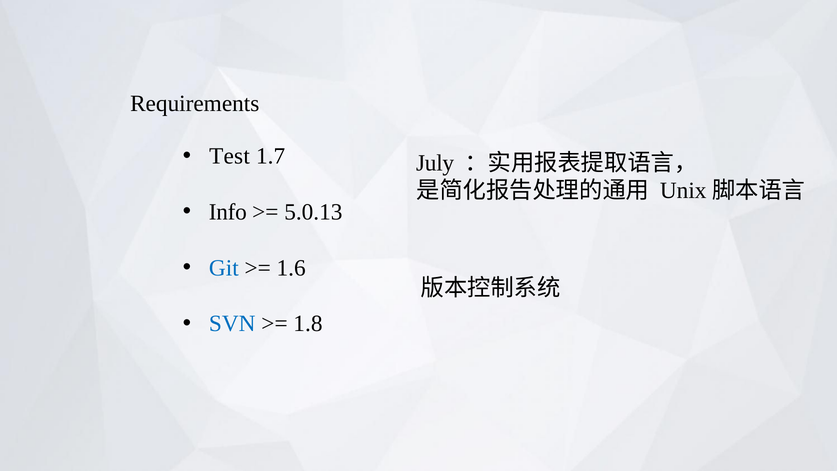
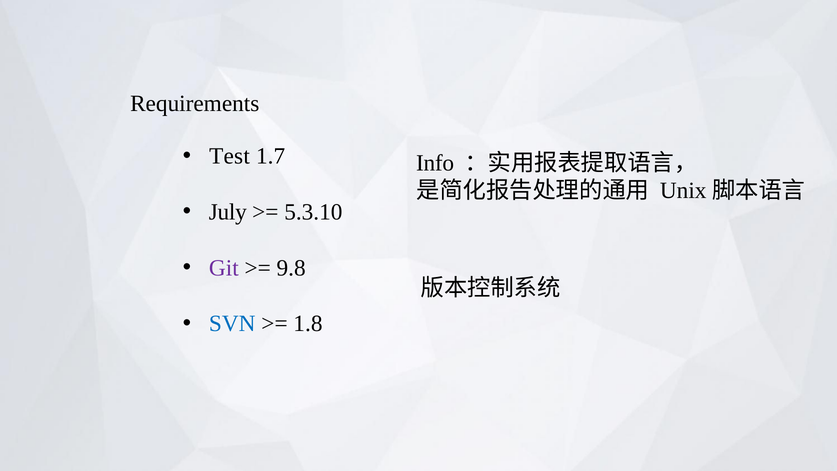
July: July -> Info (435, 163)
Info: Info -> July (228, 212)
5.0.13: 5.0.13 -> 5.3.10 (313, 212)
Git colour: blue -> purple (224, 268)
1.6: 1.6 -> 9.8 (291, 268)
